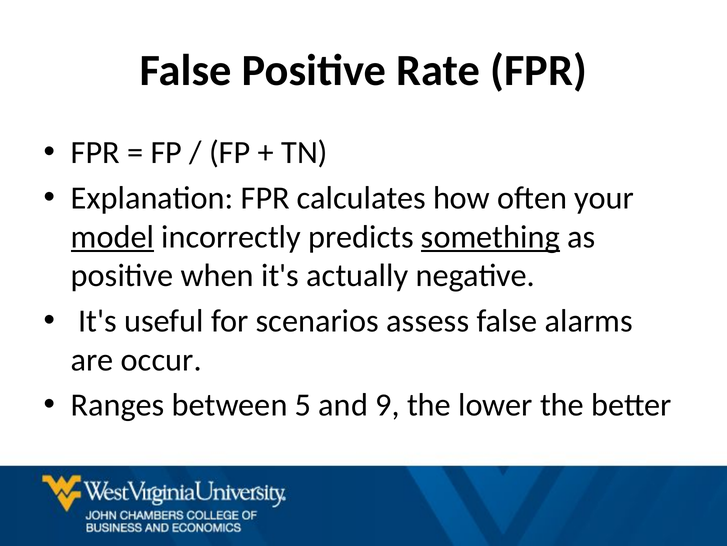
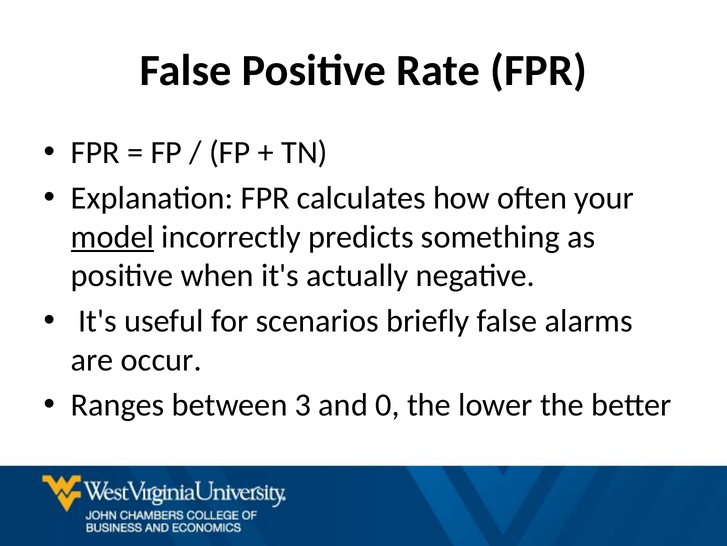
something underline: present -> none (490, 237)
assess: assess -> briefly (428, 321)
5: 5 -> 3 (303, 405)
9: 9 -> 0 (387, 405)
